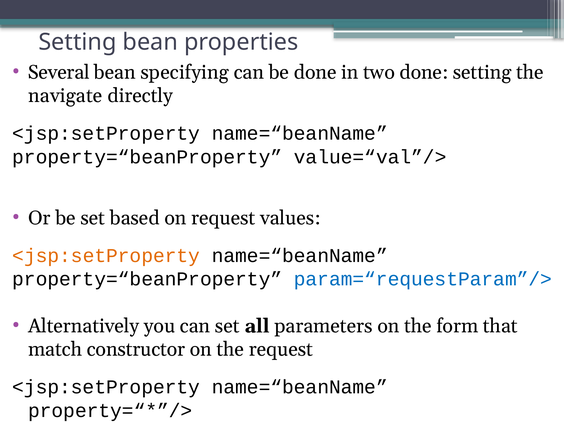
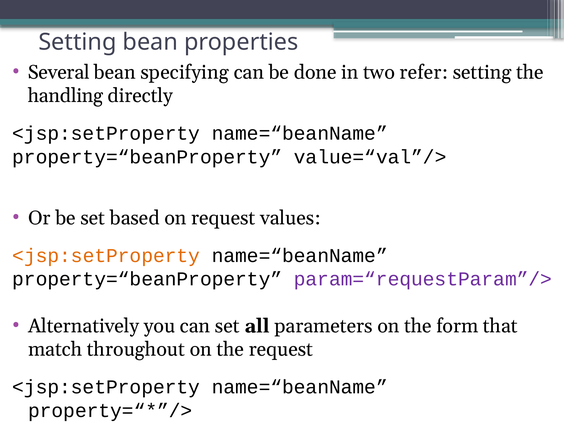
two done: done -> refer (424, 72)
navigate: navigate -> handling (66, 96)
param=“requestParam”/> colour: blue -> purple (423, 279)
constructor: constructor -> throughout (136, 350)
